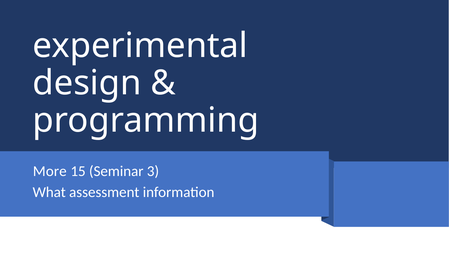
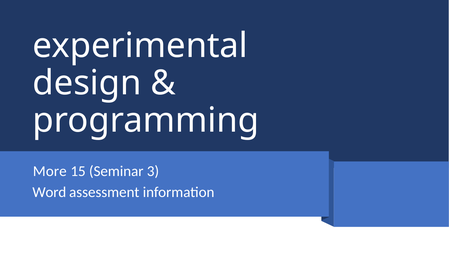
What: What -> Word (49, 192)
